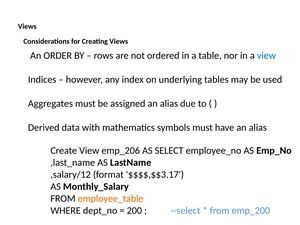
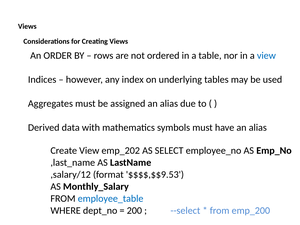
emp_206: emp_206 -> emp_202 (121, 151)
$$$$,$$3.17: $$$$,$$3.17 -> $$$$,$$9.53 (155, 175)
employee_table colour: orange -> blue (111, 199)
